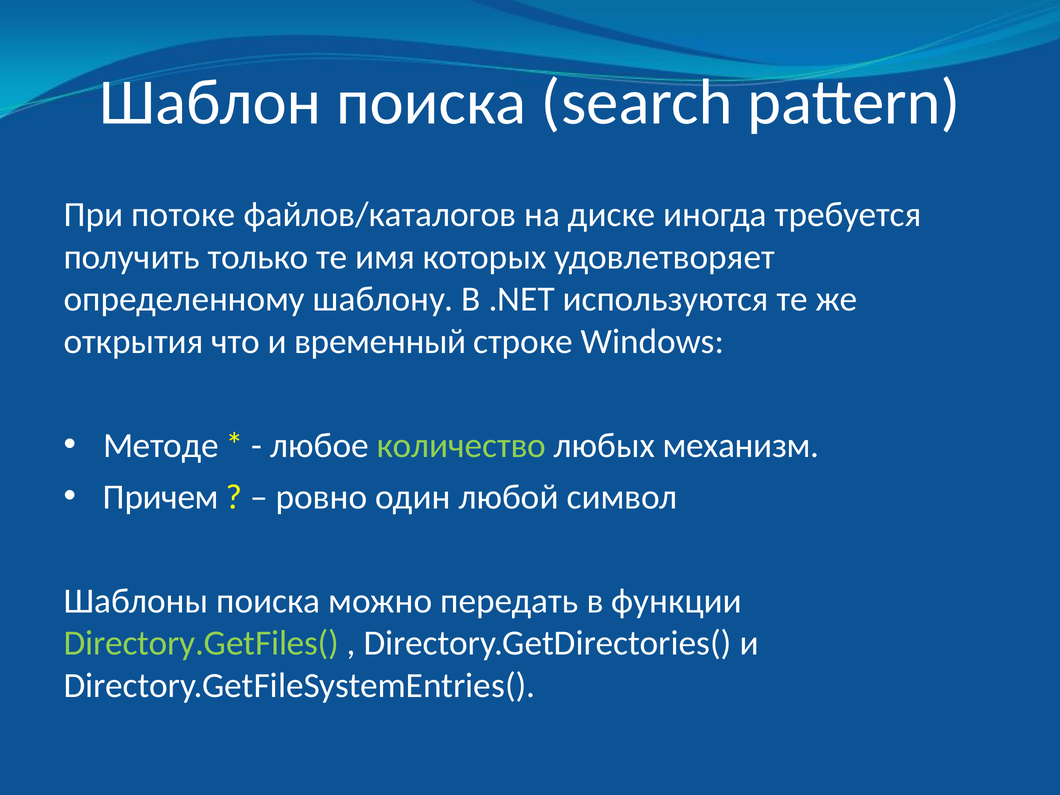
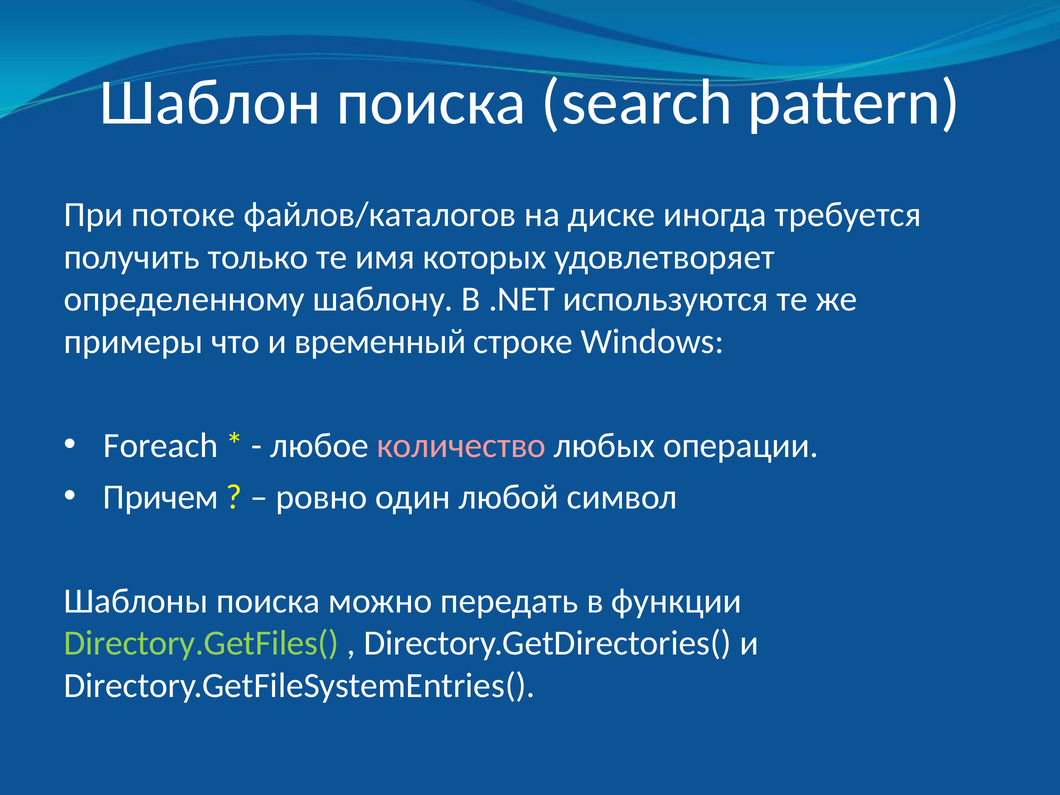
открытия: открытия -> примеры (133, 342)
Методе: Методе -> Foreach (161, 445)
количество colour: light green -> pink (461, 445)
механизм: механизм -> операции (741, 445)
